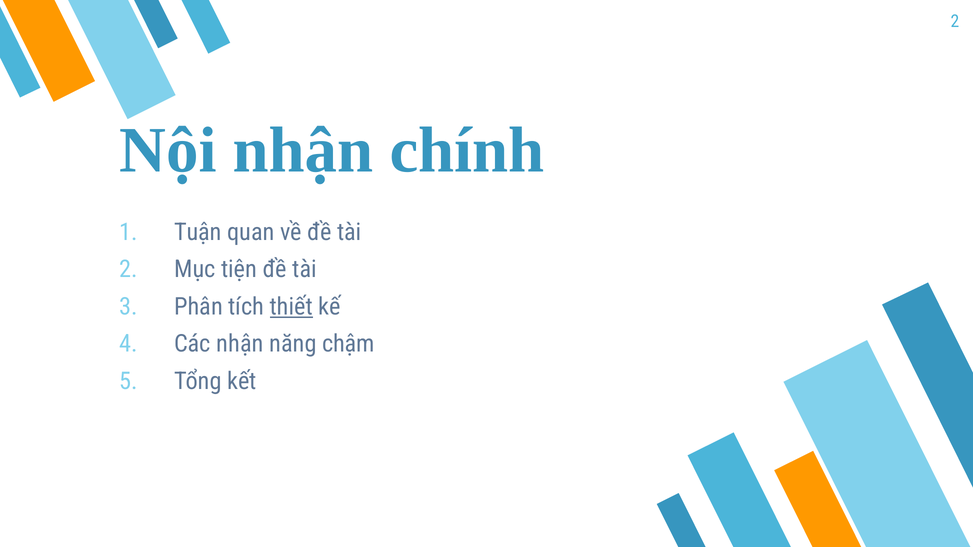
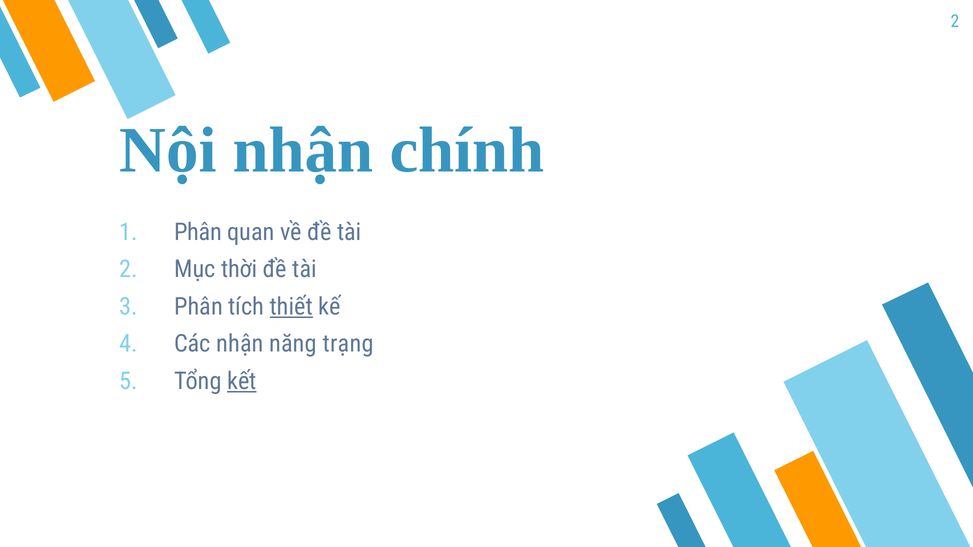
Tuận: Tuận -> Phân (198, 232)
tiện: tiện -> thời (239, 269)
chậm: chậm -> trạng (348, 344)
kết underline: none -> present (242, 381)
